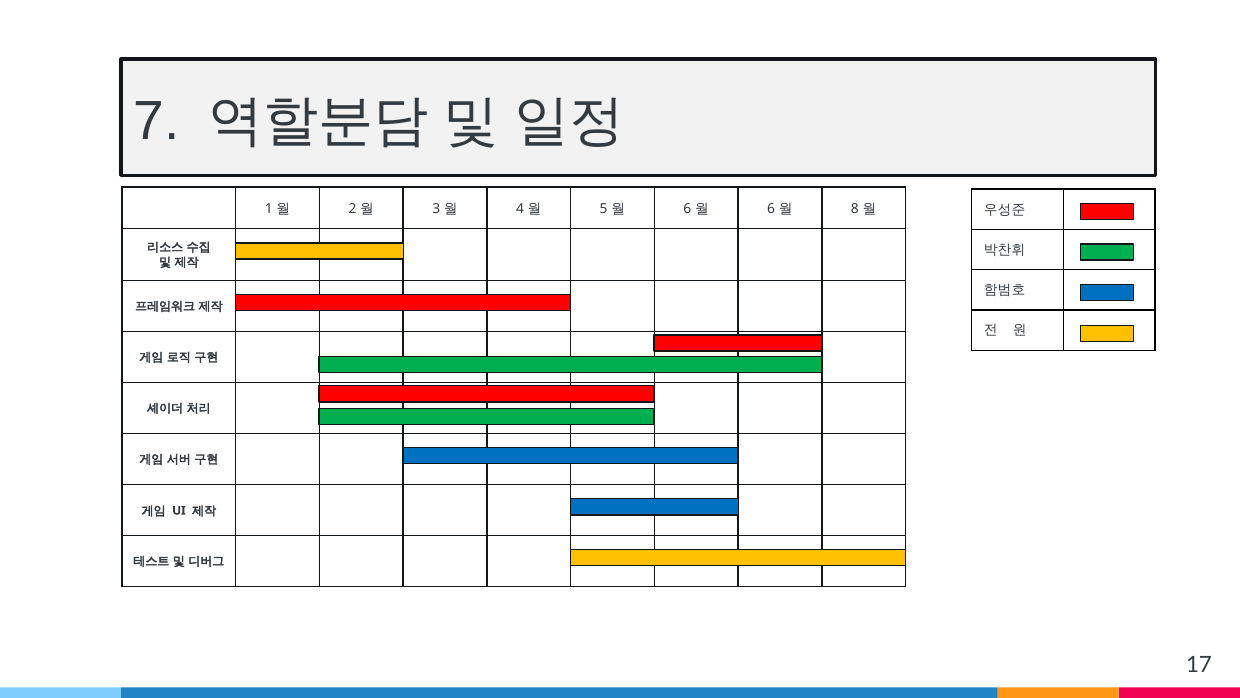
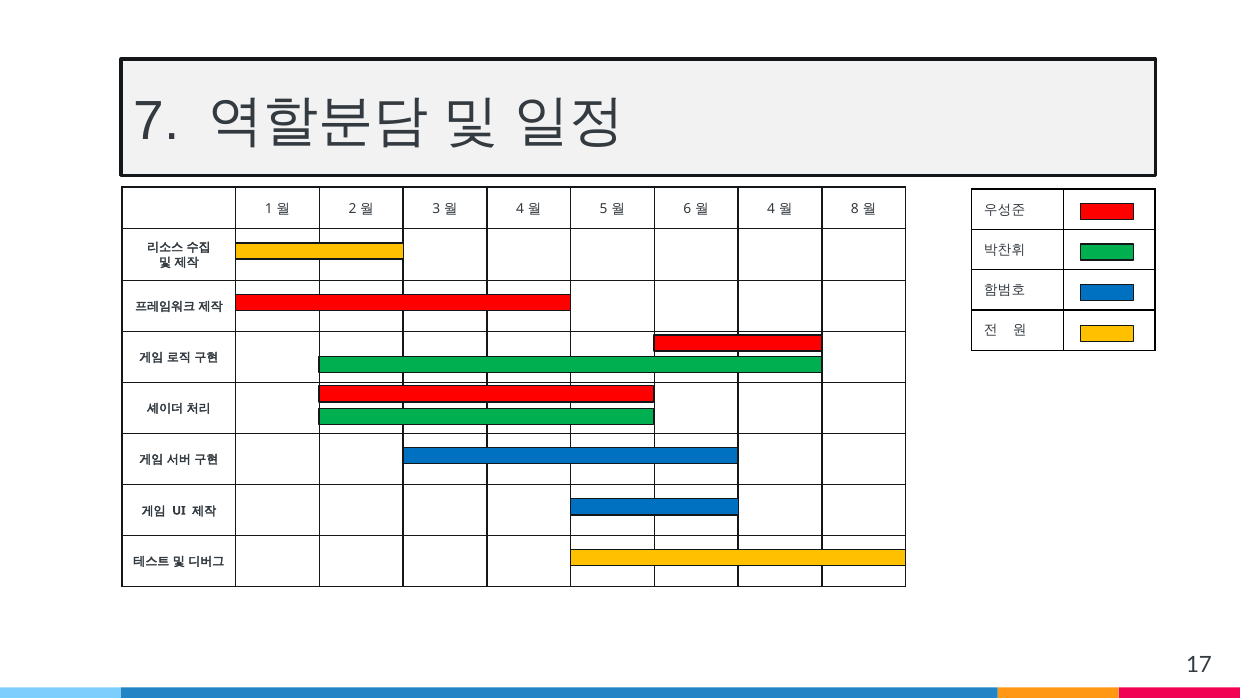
6: 6 -> 4 (771, 208)
